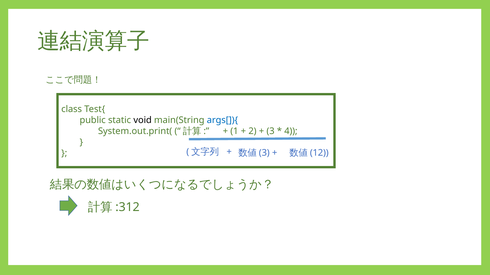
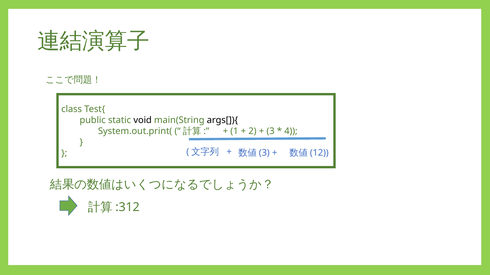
args[]){ colour: blue -> black (222, 121)
